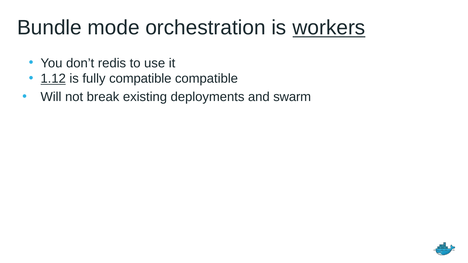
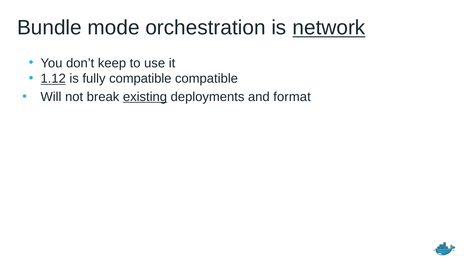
workers: workers -> network (329, 28)
redis: redis -> keep (112, 63)
existing underline: none -> present (145, 97)
swarm: swarm -> format (292, 97)
